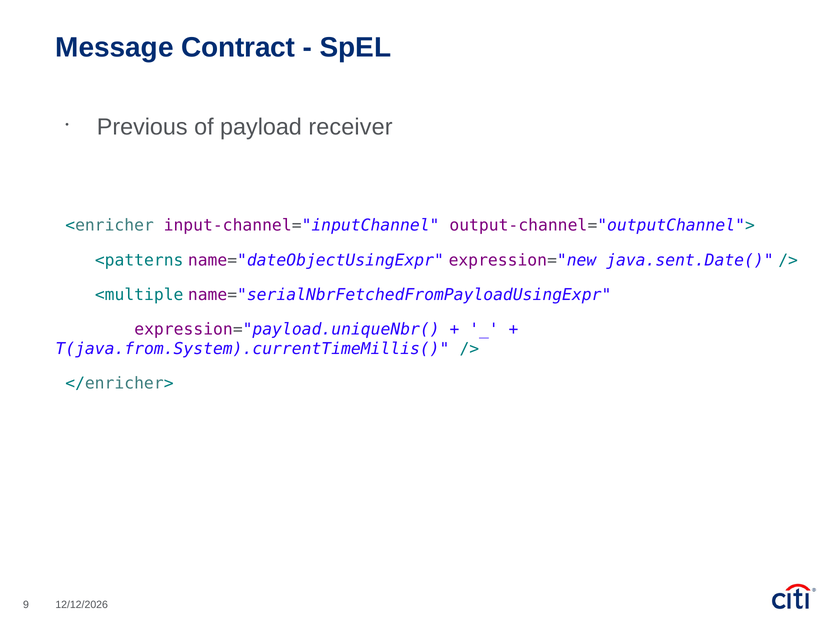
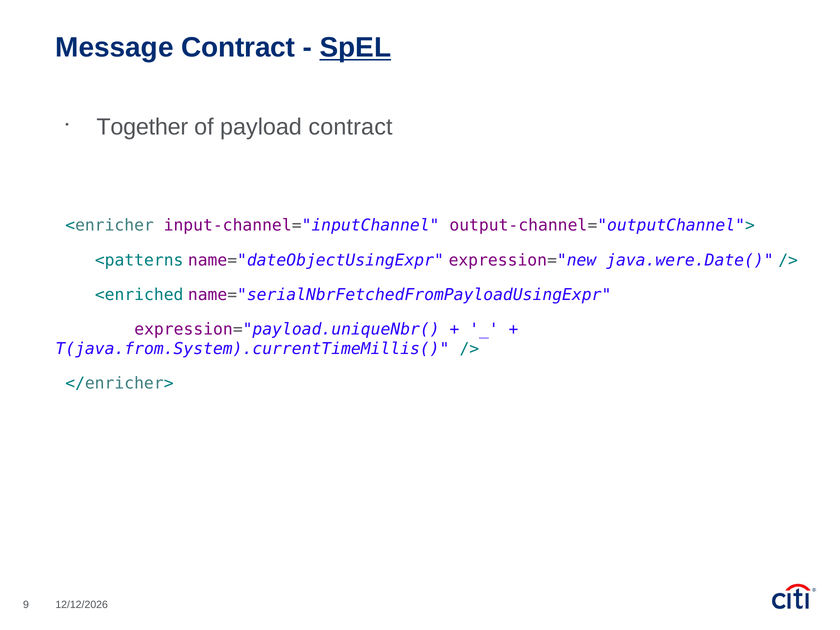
SpEL underline: none -> present (355, 48)
Previous: Previous -> Together (142, 127)
payload receiver: receiver -> contract (350, 127)
java.sent.Date(: java.sent.Date( -> java.were.Date( (690, 260)
<multiple: <multiple -> <enriched (139, 295)
